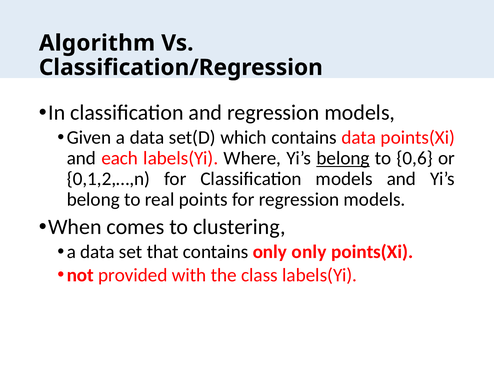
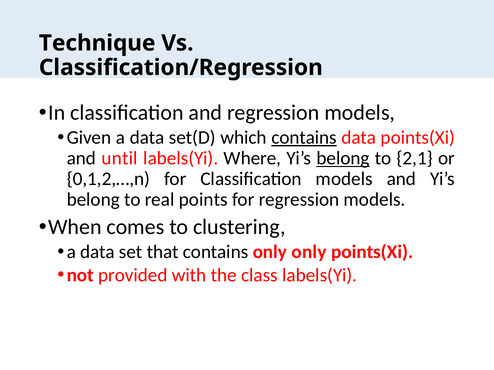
Algorithm: Algorithm -> Technique (97, 43)
contains underline: none -> present (304, 138)
each: each -> until (120, 158)
0,6: 0,6 -> 2,1 (415, 158)
